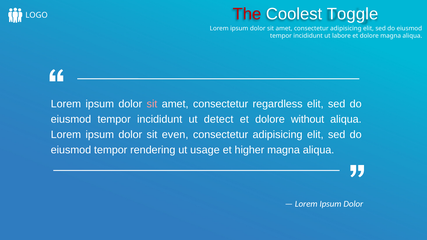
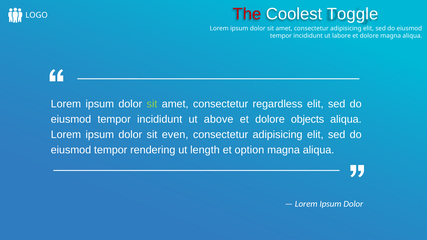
sit colour: pink -> light green (152, 104)
detect: detect -> above (219, 120)
without: without -> objects (308, 120)
usage: usage -> length (205, 150)
higher: higher -> option (249, 150)
